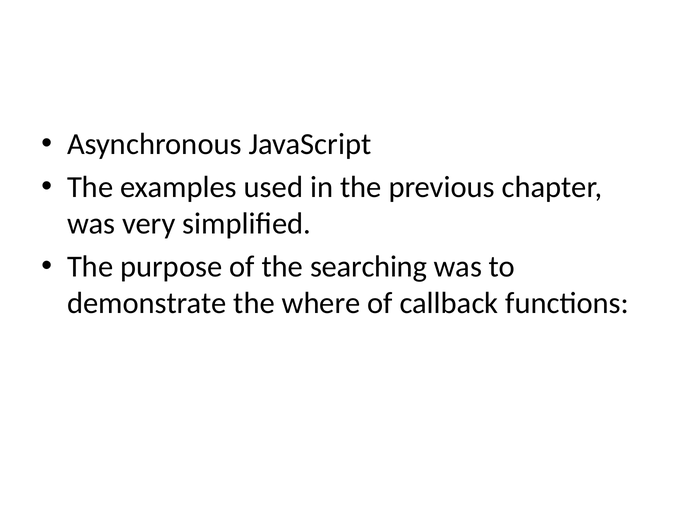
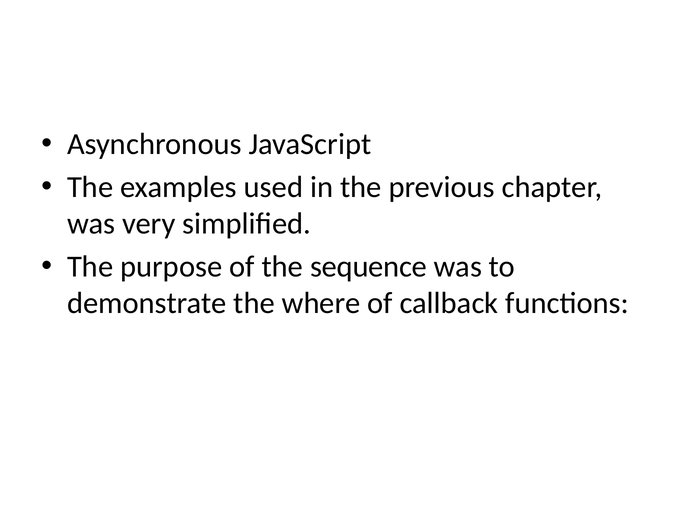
searching: searching -> sequence (369, 267)
